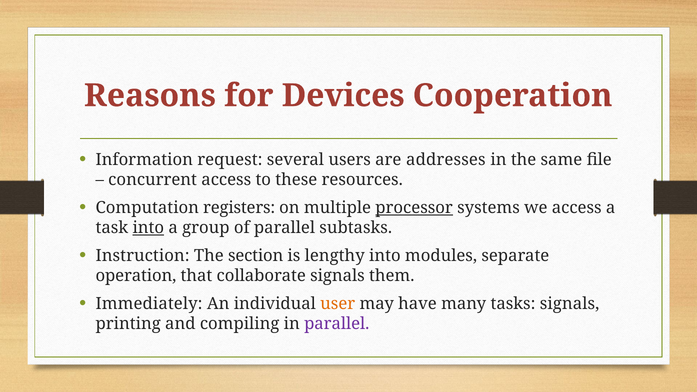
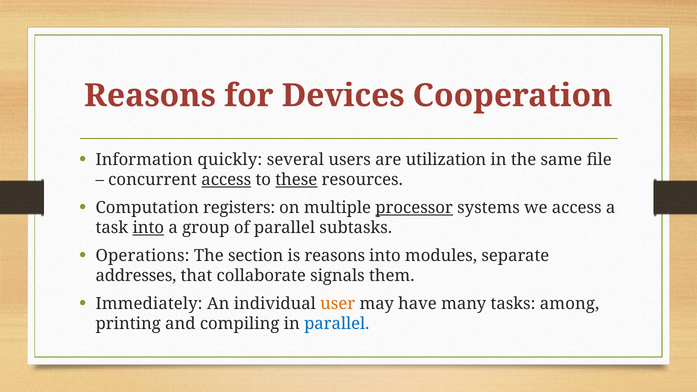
request: request -> quickly (230, 160)
addresses: addresses -> utilization (446, 160)
access underline: none -> present (226, 180)
these underline: none -> present (296, 180)
Instruction: Instruction -> Operations (143, 256)
is lengthy: lengthy -> reasons (335, 256)
operation: operation -> addresses (136, 276)
tasks signals: signals -> among (570, 304)
parallel colour: purple -> blue (337, 324)
